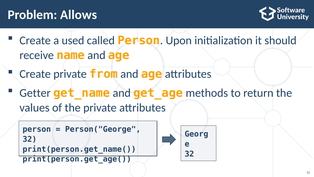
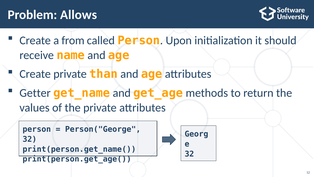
used: used -> from (73, 40)
from: from -> than (104, 74)
